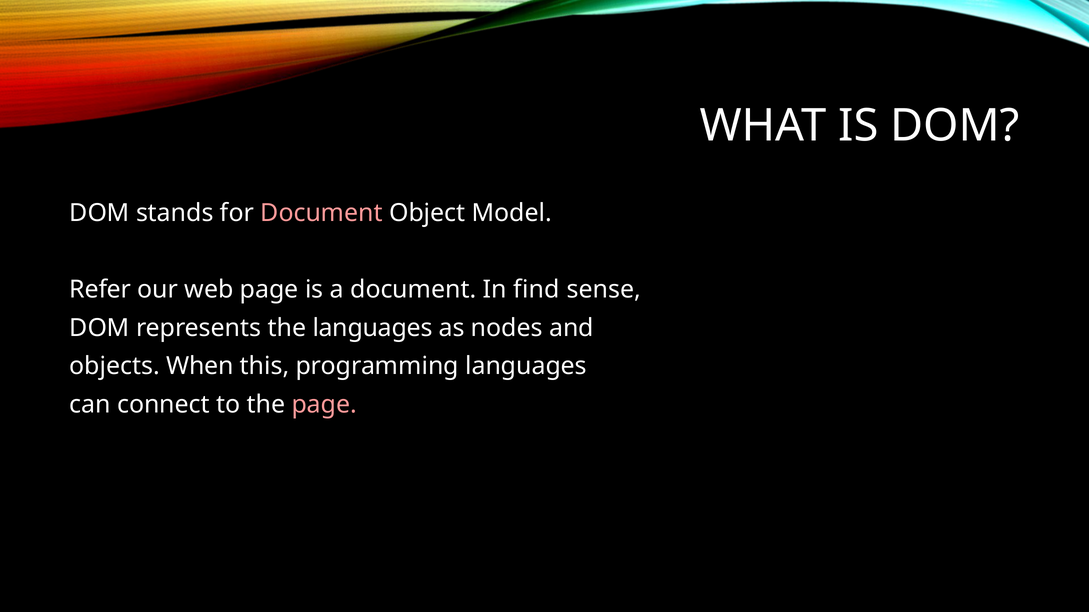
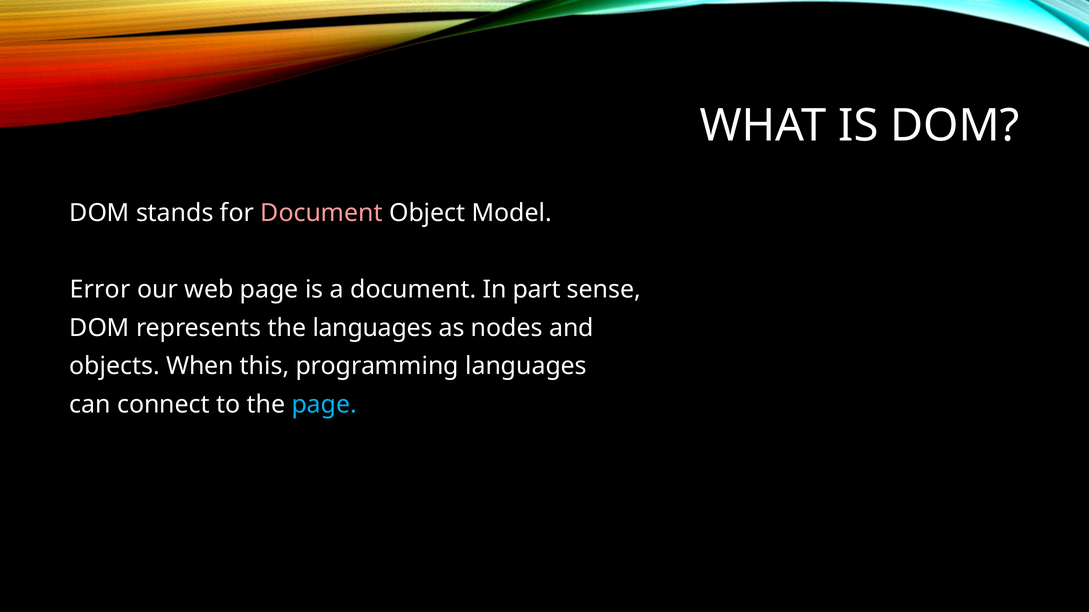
Refer: Refer -> Error (100, 290)
find: find -> part (537, 290)
page colour: pink -> light blue (324, 405)
